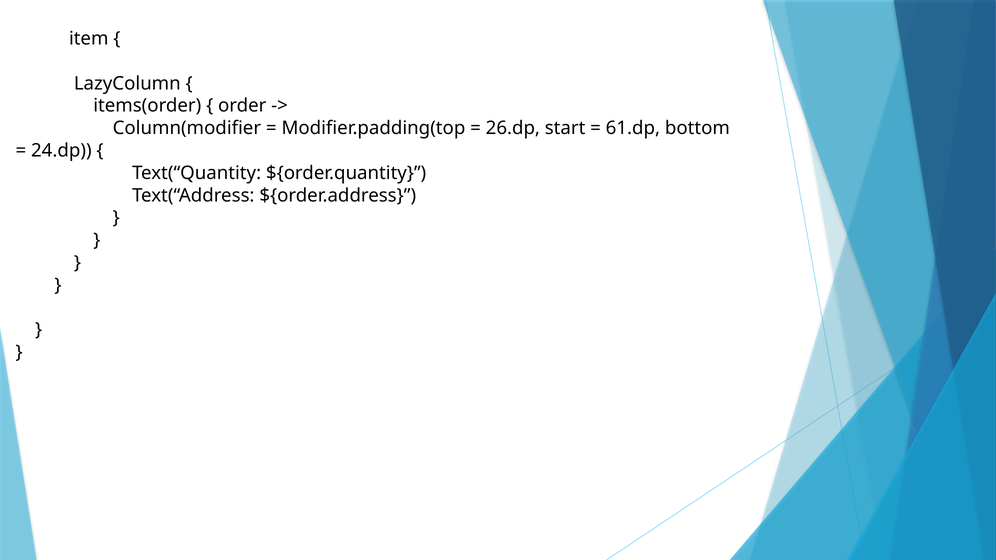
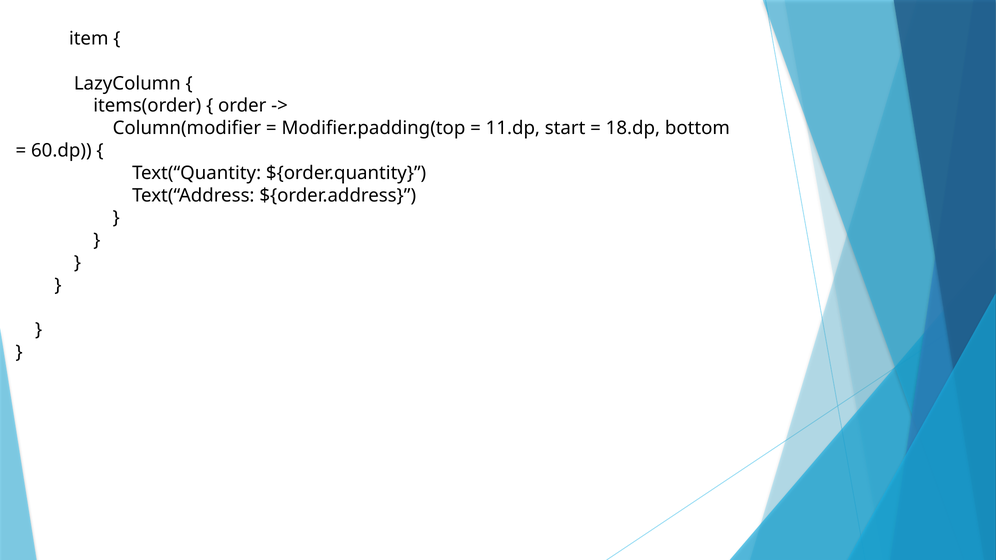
26.dp: 26.dp -> 11.dp (513, 128)
61.dp: 61.dp -> 18.dp (633, 128)
24.dp: 24.dp -> 60.dp (61, 151)
